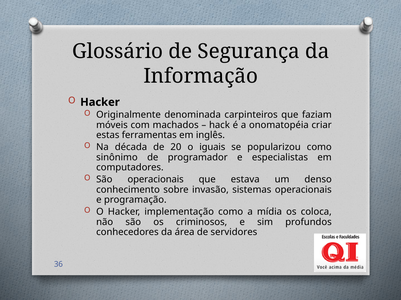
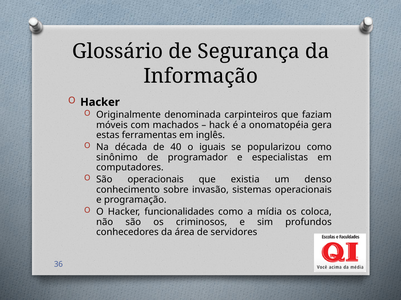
criar: criar -> gera (322, 125)
20: 20 -> 40 (176, 147)
estava: estava -> existia (245, 180)
implementação: implementação -> funcionalidades (179, 212)
